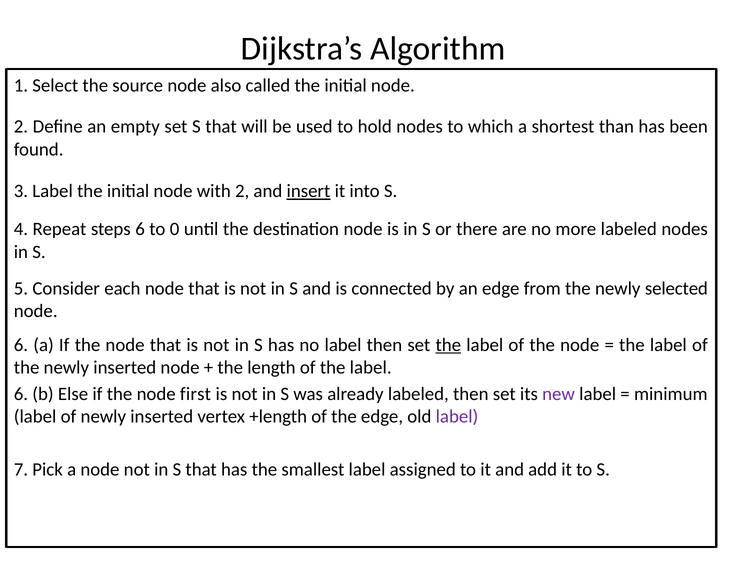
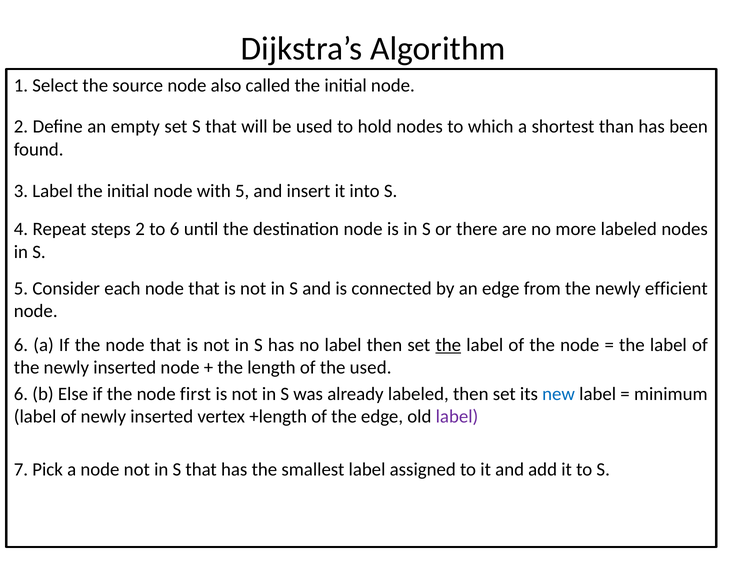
with 2: 2 -> 5 (242, 191)
insert underline: present -> none (308, 191)
steps 6: 6 -> 2 (140, 229)
to 0: 0 -> 6 (175, 229)
selected: selected -> efficient (676, 288)
of the label: label -> used (371, 367)
new colour: purple -> blue (559, 394)
